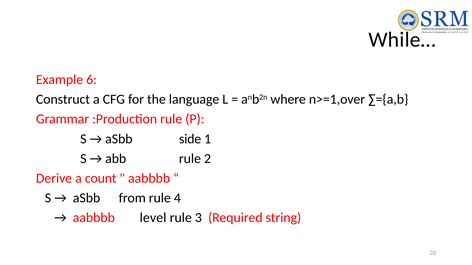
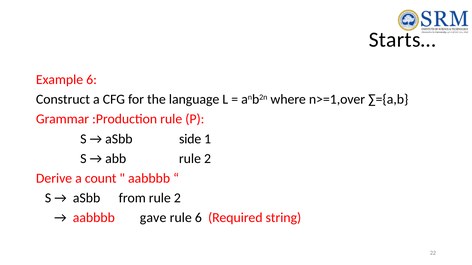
While…: While… -> Starts… (402, 40)
from rule 4: 4 -> 2 (177, 198)
level: level -> gave (153, 218)
rule 3: 3 -> 6 (198, 218)
